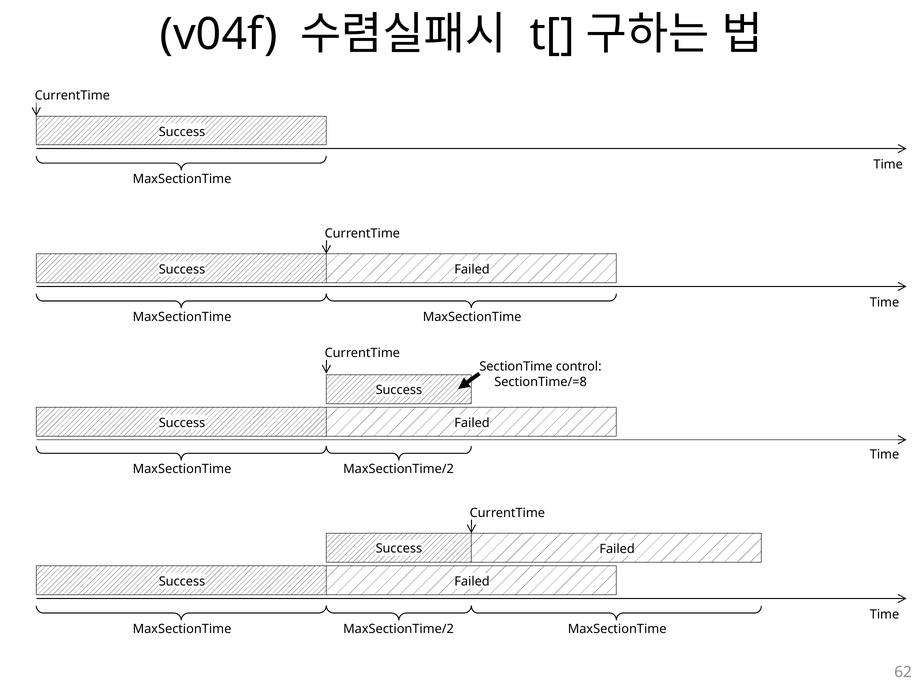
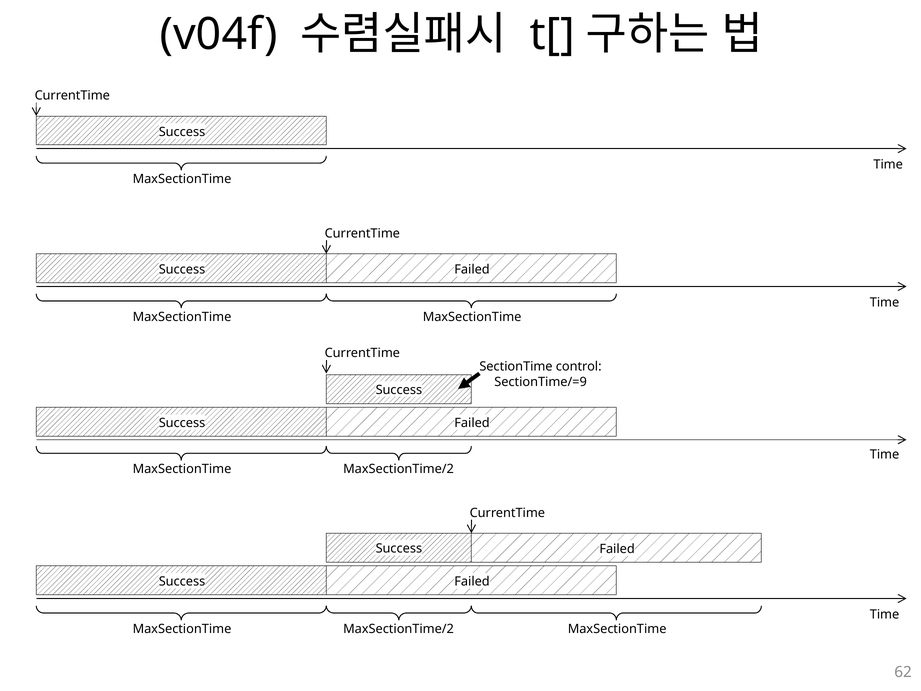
SectionTime/=8: SectionTime/=8 -> SectionTime/=9 (541, 382)
